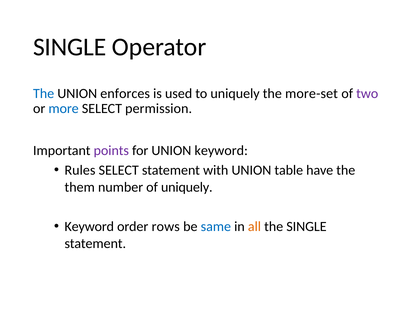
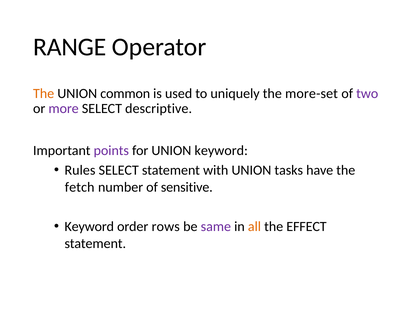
SINGLE: SINGLE -> RANGE (70, 47)
The colour: blue -> orange (44, 93)
enforces: enforces -> common (125, 93)
more colour: blue -> purple (64, 109)
permission: permission -> descriptive (159, 109)
table: table -> tasks (289, 170)
them: them -> fetch (80, 187)
of uniquely: uniquely -> sensitive (187, 187)
same colour: blue -> purple (216, 227)
the SINGLE: SINGLE -> EFFECT (307, 227)
